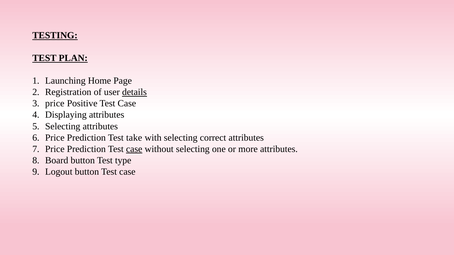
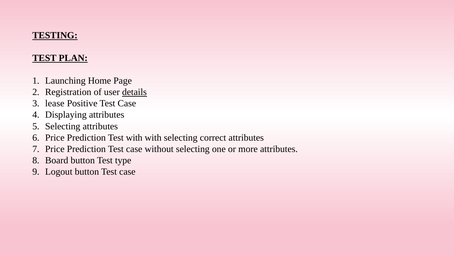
price: price -> lease (55, 104)
Test take: take -> with (134, 138)
case underline: present -> none (134, 149)
